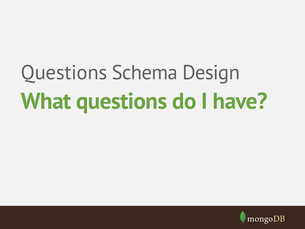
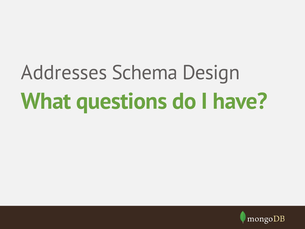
Questions: Questions -> Addresses (64, 73)
